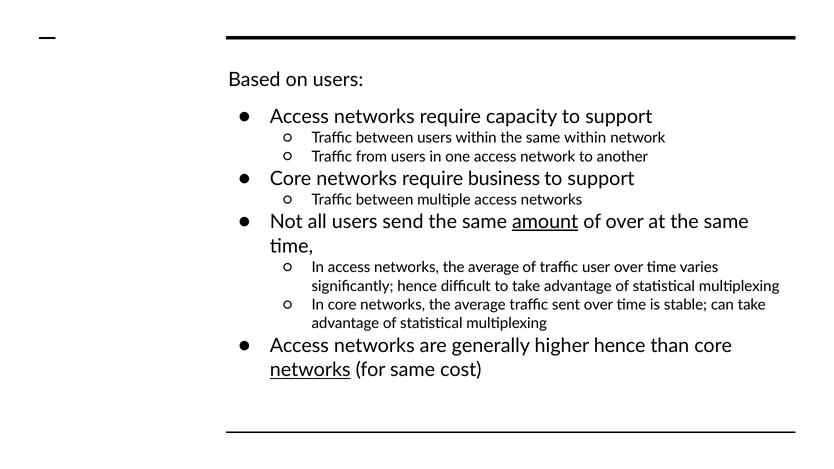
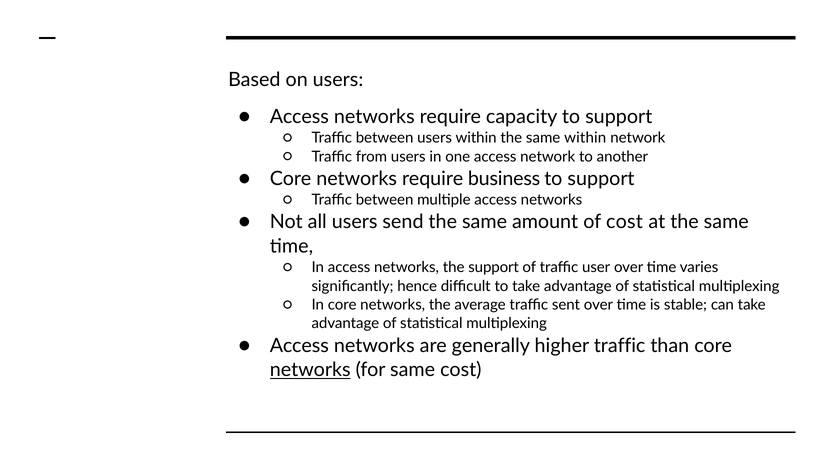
amount underline: present -> none (545, 222)
of over: over -> cost (624, 222)
access networks the average: average -> support (494, 267)
higher hence: hence -> traffic (620, 346)
